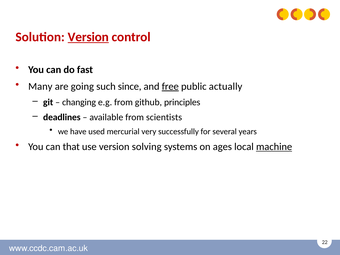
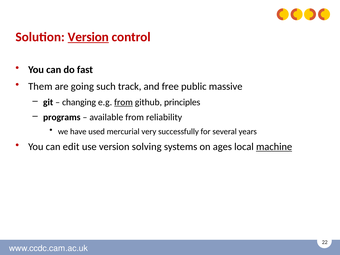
Many: Many -> Them (40, 86)
since: since -> track (130, 86)
free underline: present -> none (170, 86)
actually: actually -> massive (226, 86)
from underline: none -> present (123, 102)
deadlines: deadlines -> programs (62, 117)
scientists: scientists -> reliability (164, 117)
that: that -> edit (71, 147)
